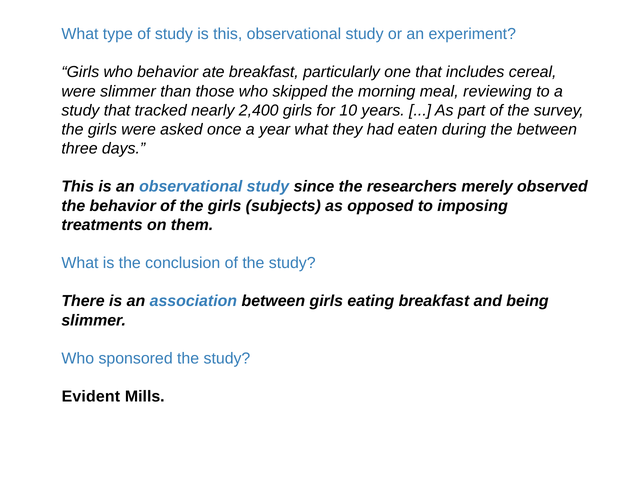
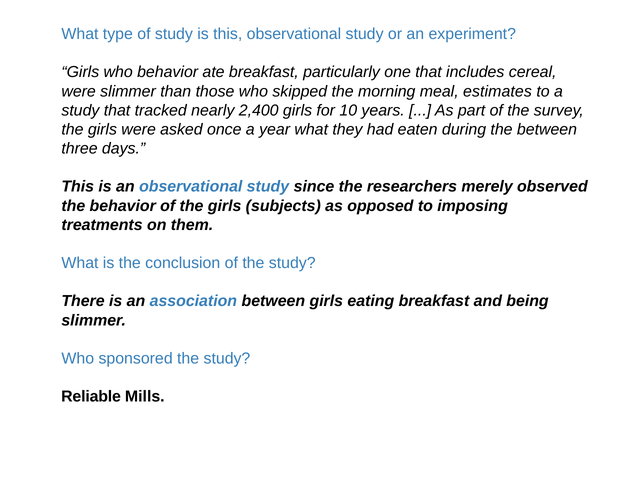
reviewing: reviewing -> estimates (497, 91)
Evident: Evident -> Reliable (91, 397)
